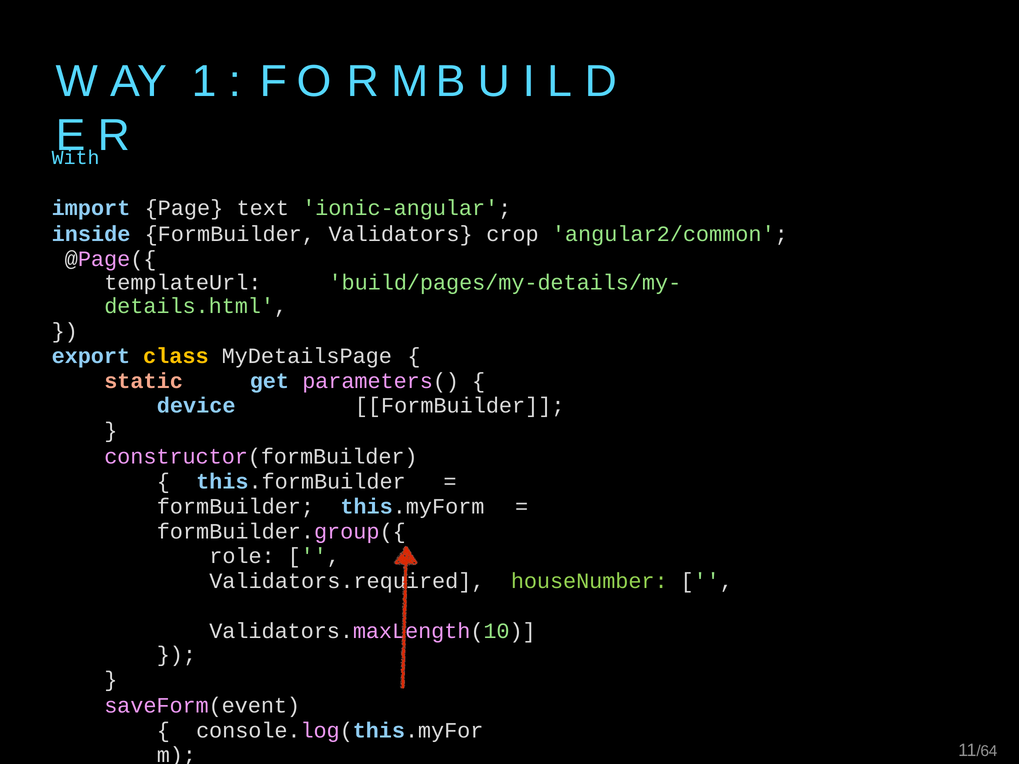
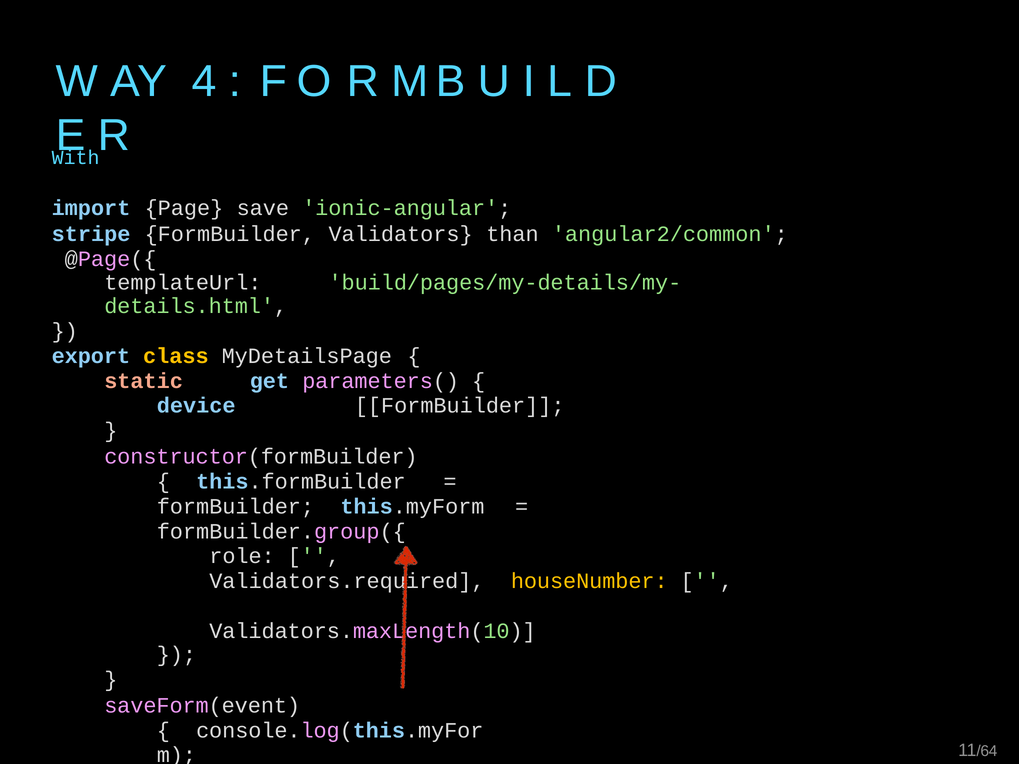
1: 1 -> 4 (204, 82)
text: text -> save (263, 208)
inside: inside -> stripe (91, 234)
crop: crop -> than (512, 234)
houseNumber colour: light green -> yellow (589, 581)
